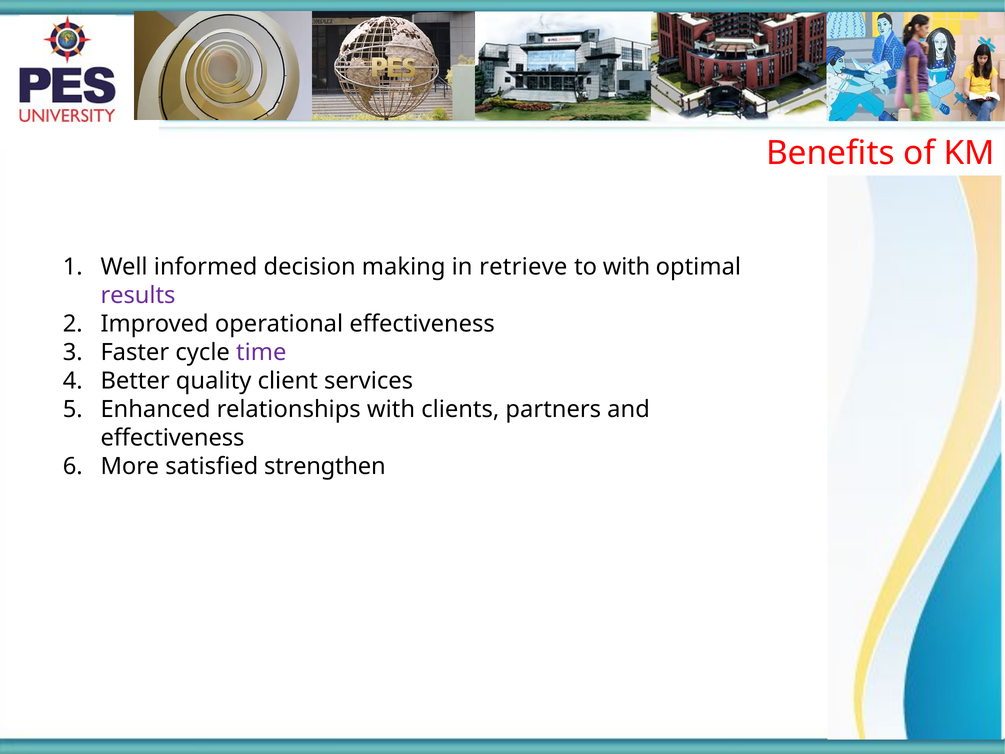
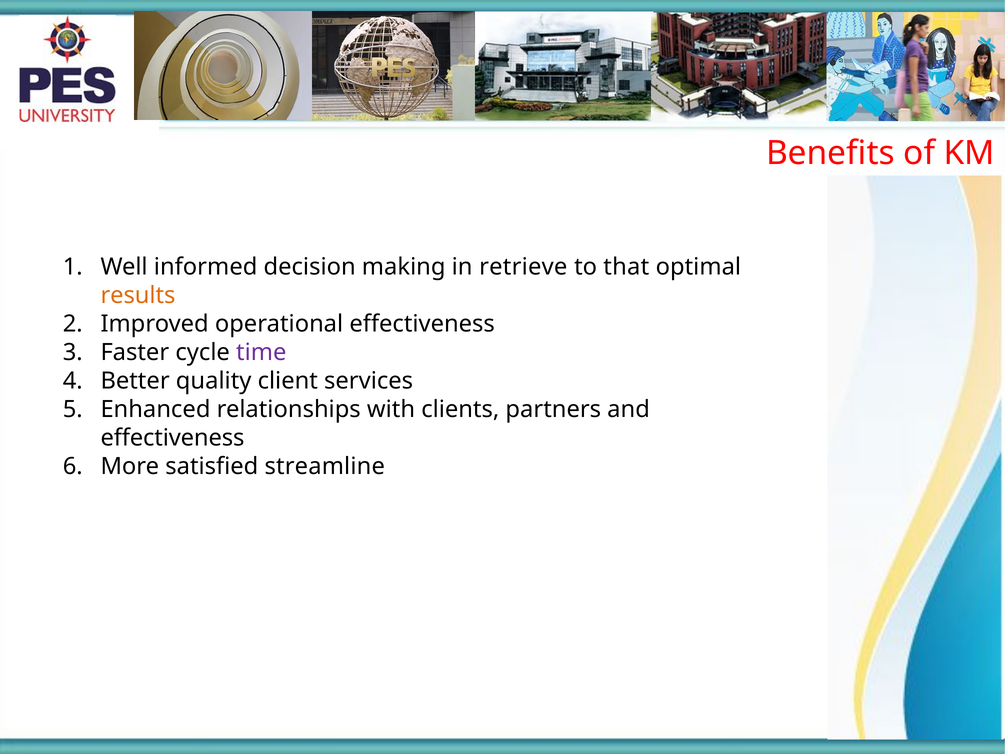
to with: with -> that (626, 267)
results colour: purple -> orange (138, 295)
strengthen: strengthen -> streamline (325, 466)
